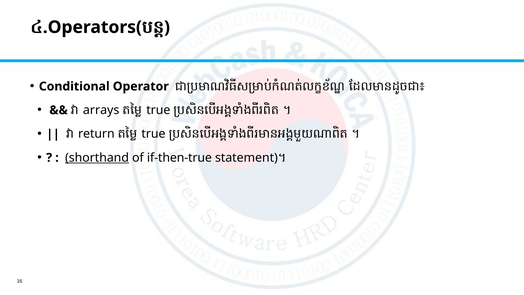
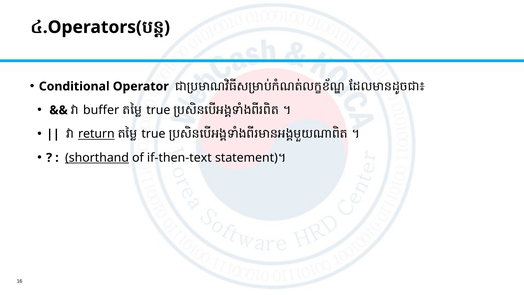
arrays: arrays -> buffer (101, 110)
return underline: none -> present (96, 134)
if-then-true: if-then-true -> if-then-text (179, 158)
